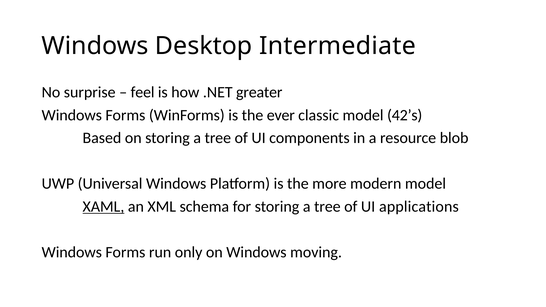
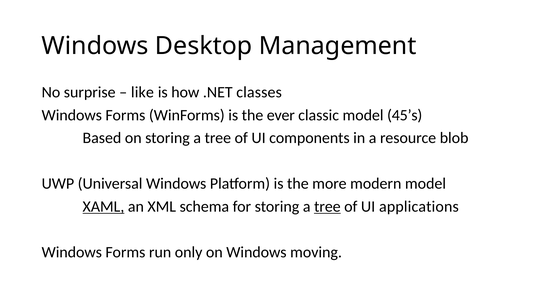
Intermediate: Intermediate -> Management (338, 46)
feel: feel -> like (142, 92)
greater: greater -> classes (259, 92)
42’s: 42’s -> 45’s (405, 115)
tree underline: none -> present (327, 207)
